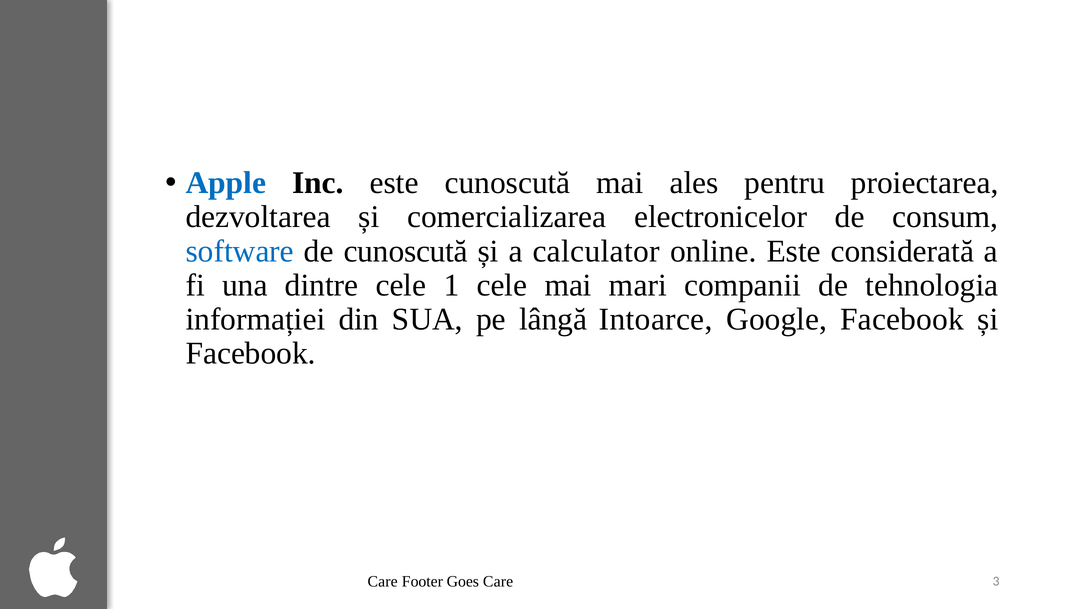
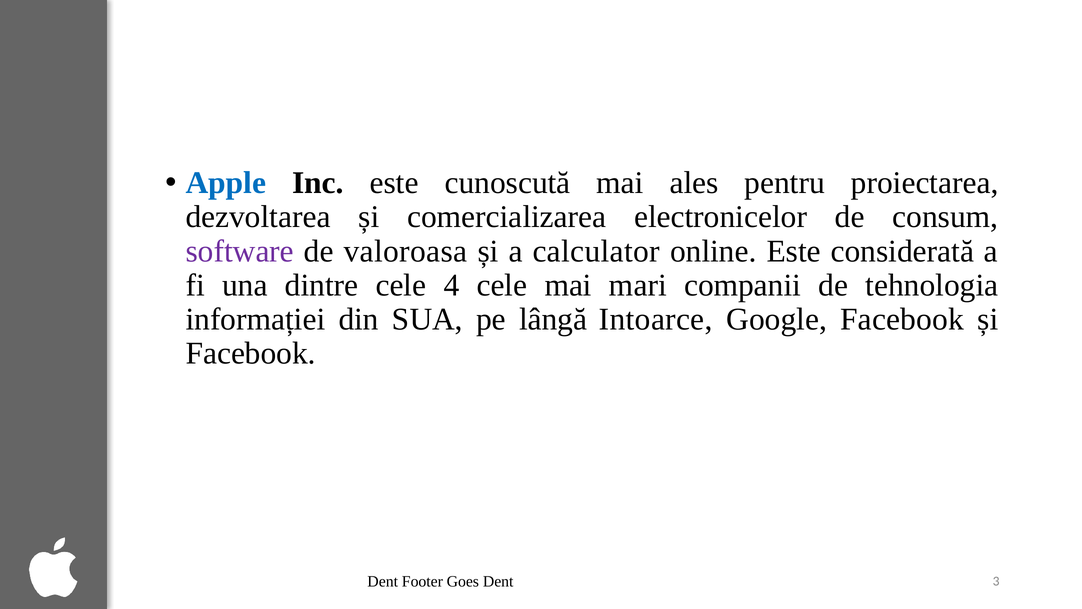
software colour: blue -> purple (240, 251)
de cunoscută: cunoscută -> valoroasa (406, 251)
1: 1 -> 4 (451, 285)
Care: Care -> Dent (383, 581)
Goes Care: Care -> Dent (498, 581)
